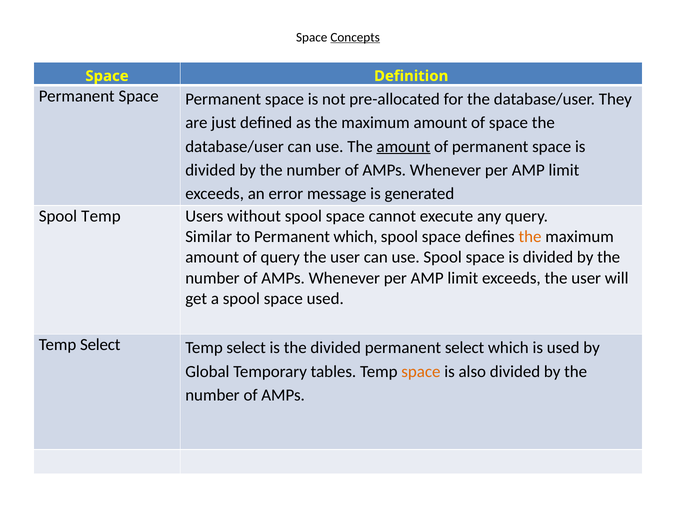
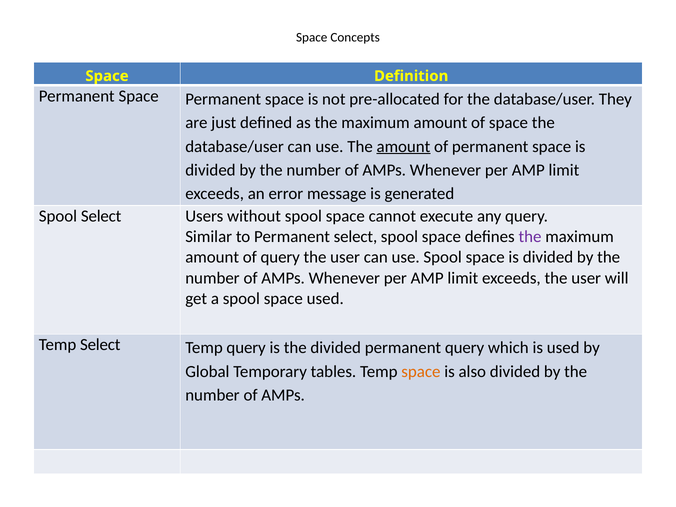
Concepts underline: present -> none (355, 37)
Spool Temp: Temp -> Select (101, 216)
Permanent which: which -> select (355, 237)
the colour: orange -> purple (530, 237)
select: select -> query (246, 348)
permanent select: select -> query (465, 348)
